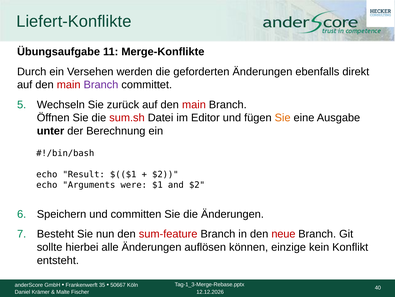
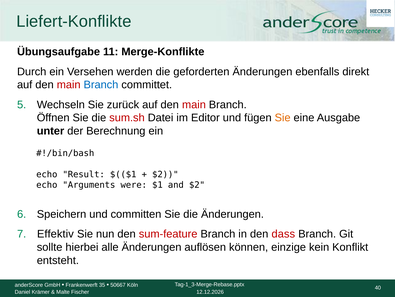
Branch colour: purple -> blue (101, 85)
Besteht: Besteht -> Effektiv (55, 233)
neue: neue -> dass (283, 233)
